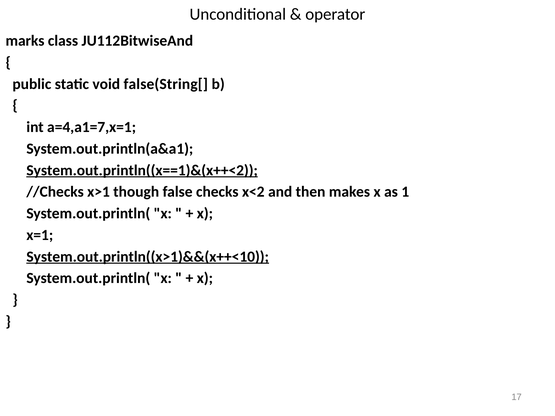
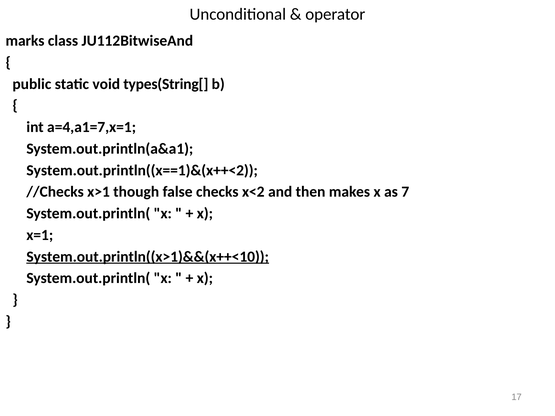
false(String[: false(String[ -> types(String[ (166, 84)
System.out.println((x==1)&(x++<2 underline: present -> none (142, 170)
1: 1 -> 7 (405, 192)
